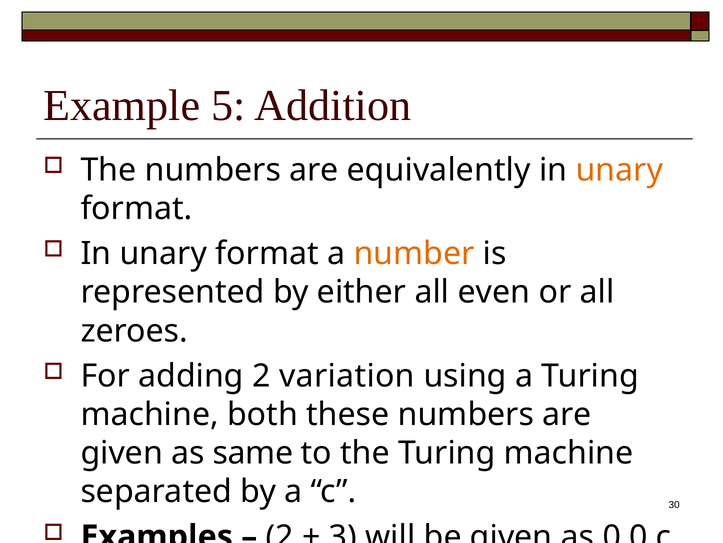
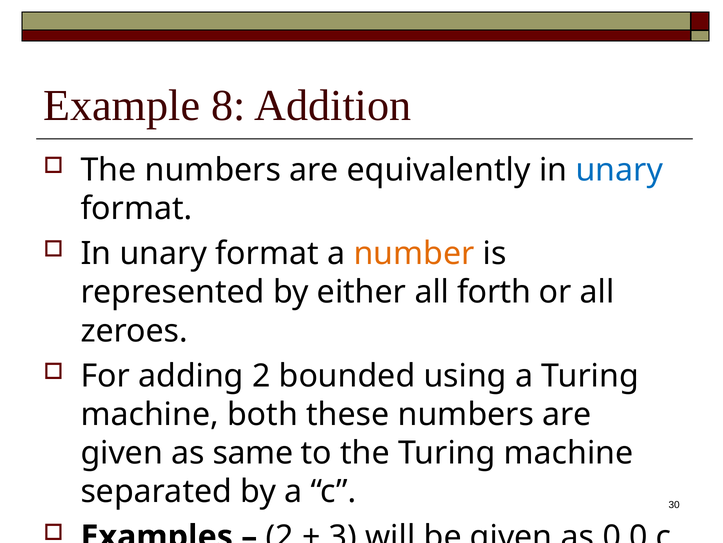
5: 5 -> 8 (228, 106)
unary colour: orange -> blue (619, 170)
even: even -> forth (494, 292)
variation: variation -> bounded (347, 375)
